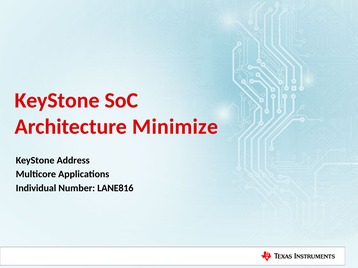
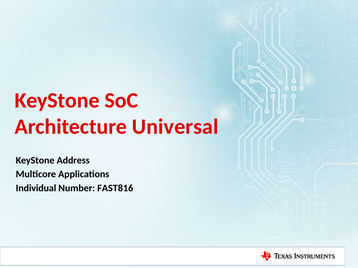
Minimize: Minimize -> Universal (175, 127)
LANE816: LANE816 -> FAST816 (115, 188)
